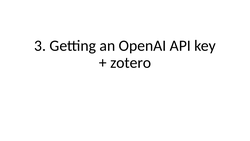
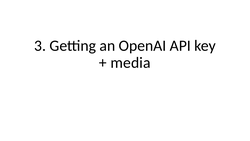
zotero: zotero -> media (131, 62)
